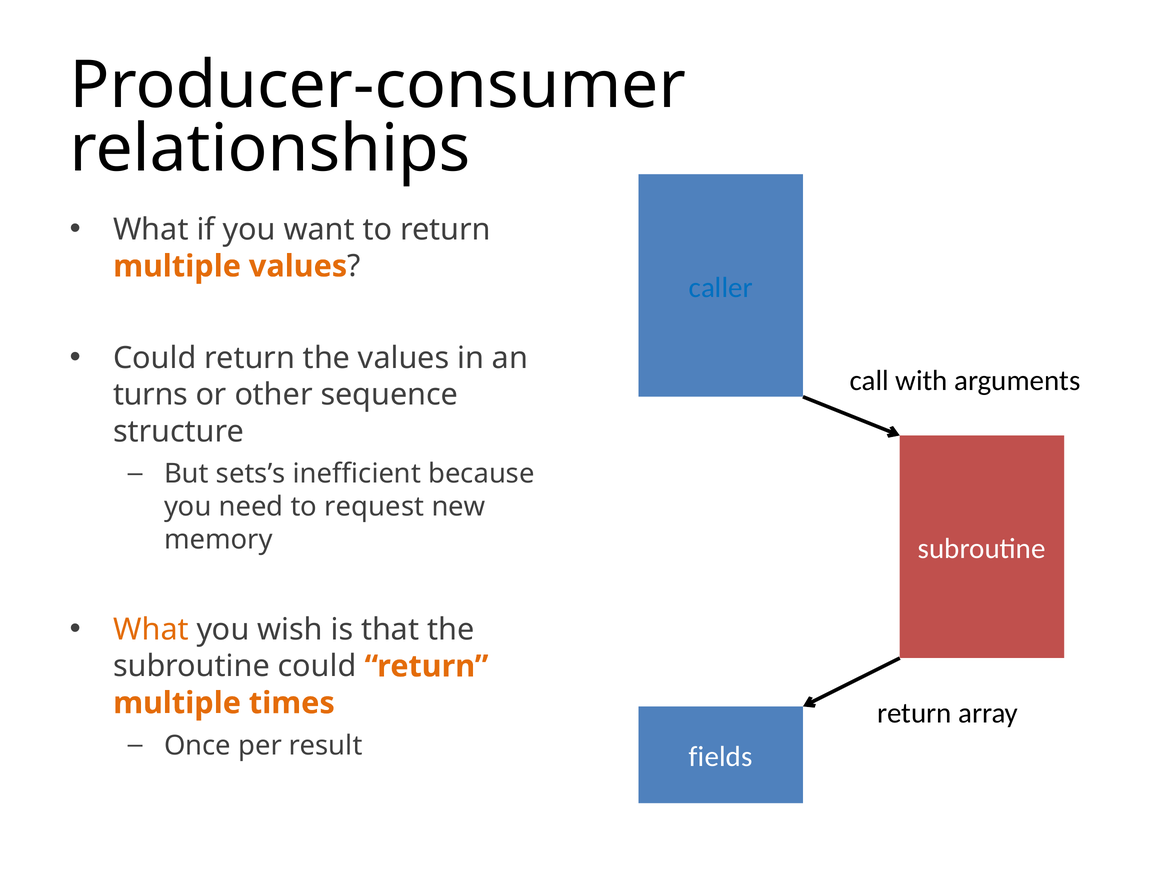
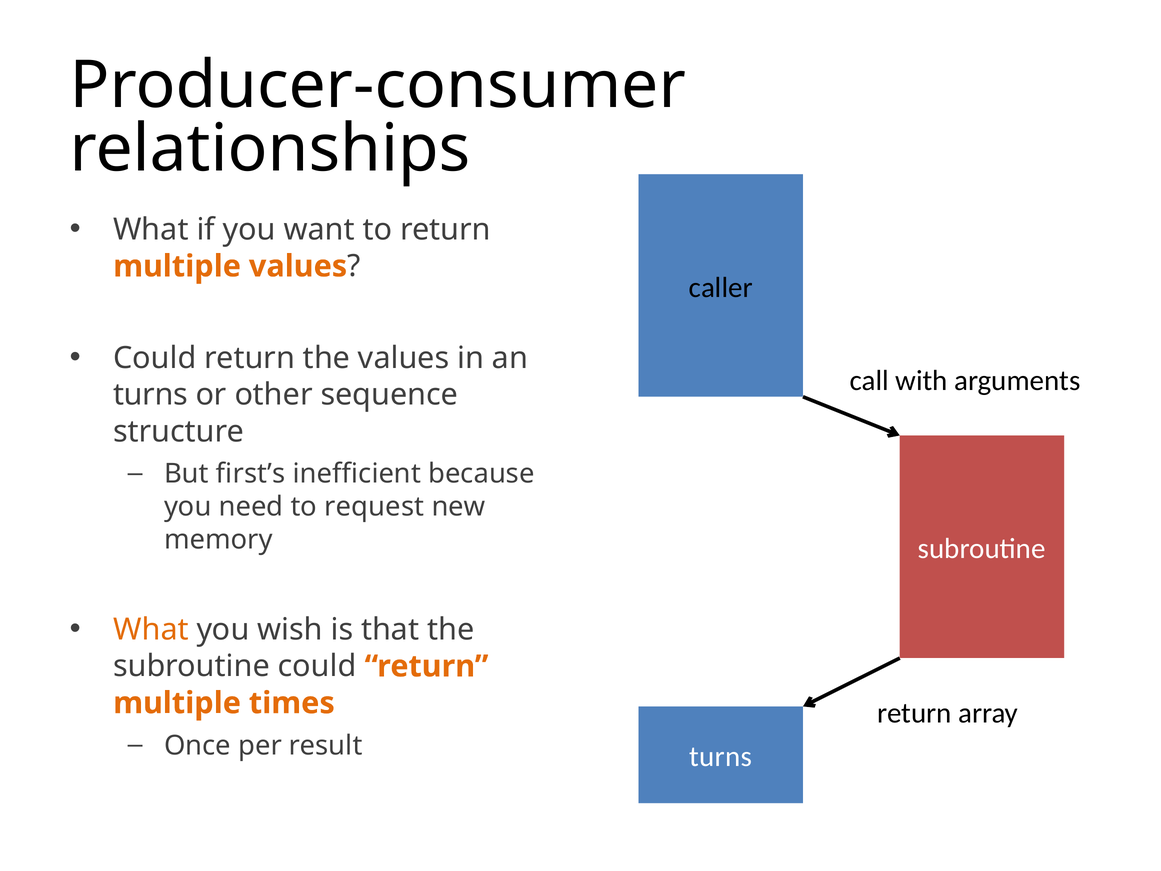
caller colour: blue -> black (721, 287)
sets’s: sets’s -> first’s (251, 474)
fields: fields -> turns (721, 757)
